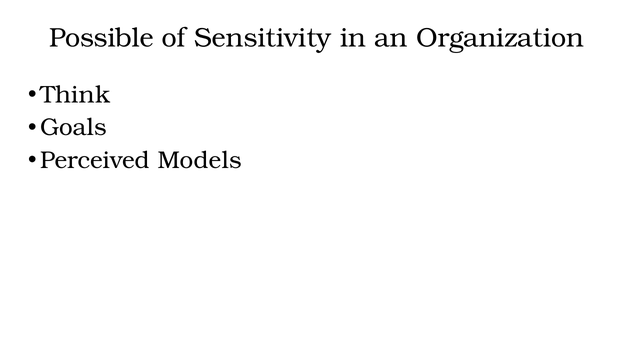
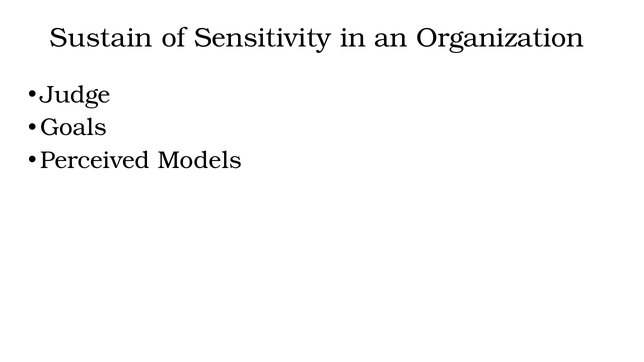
Possible: Possible -> Sustain (101, 38)
Think: Think -> Judge (75, 95)
